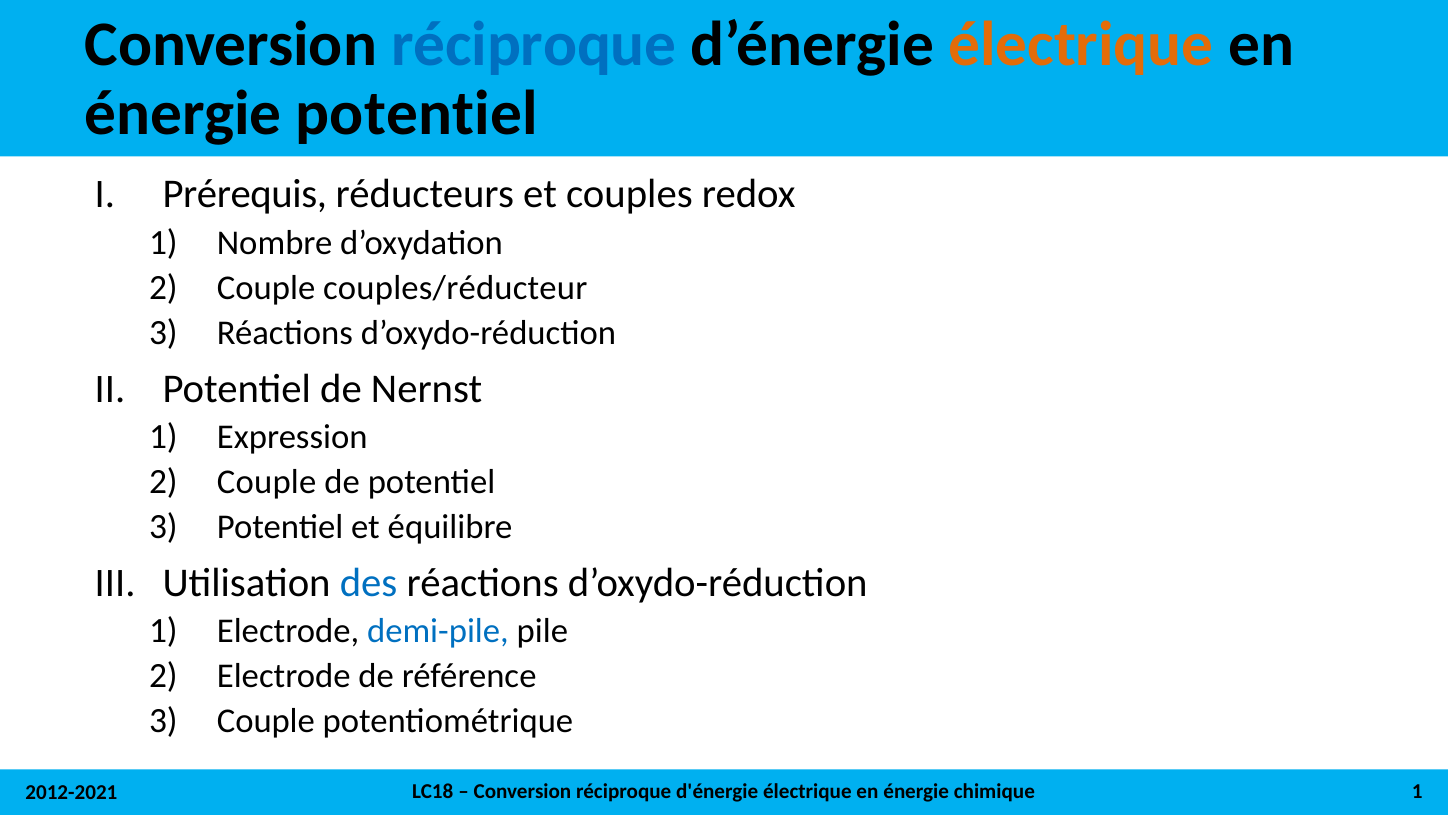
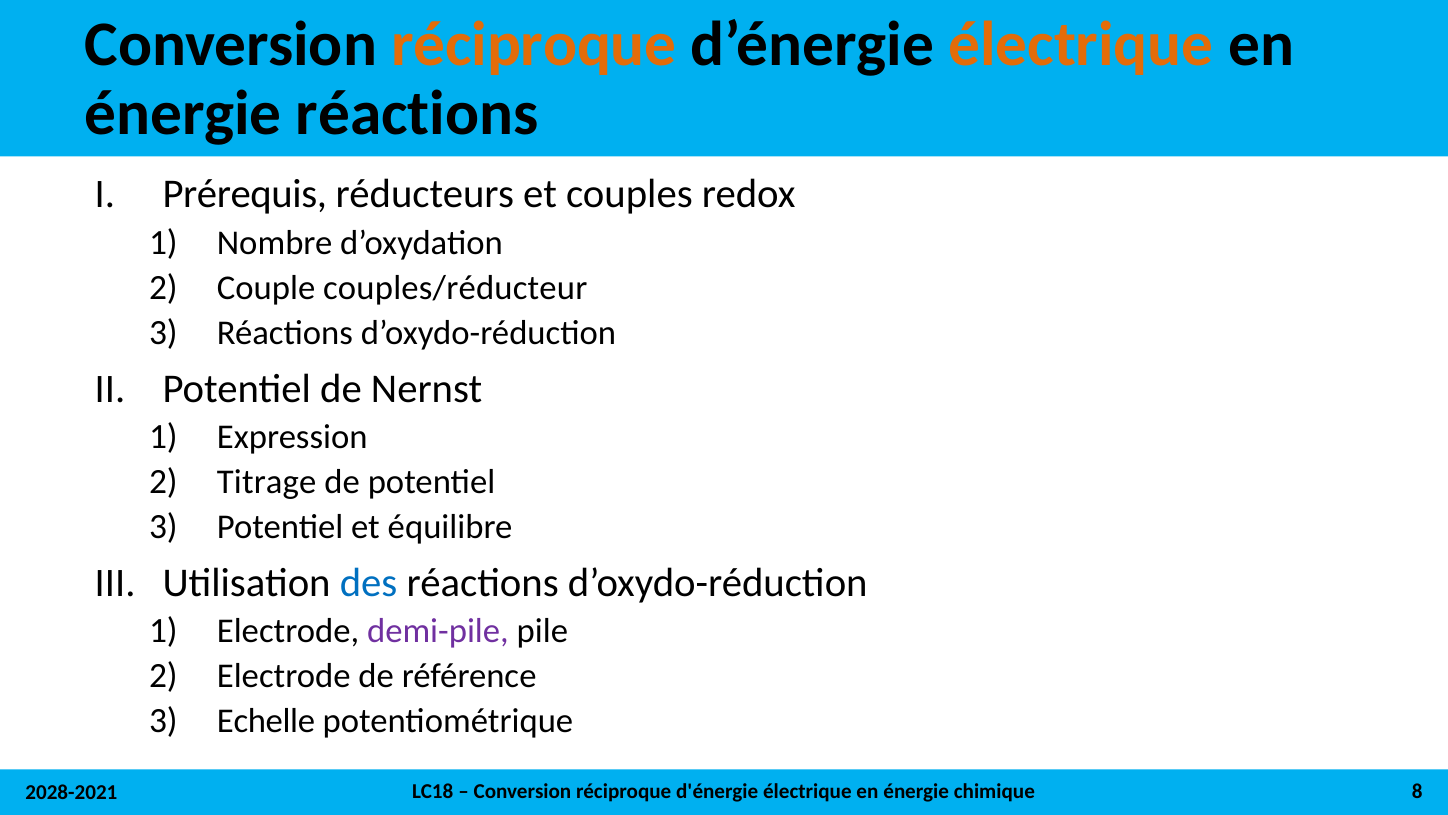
réciproque colour: blue -> orange (534, 45)
énergie potentiel: potentiel -> réactions (417, 113)
Couple: Couple -> Titrage (267, 482)
demi-pile colour: blue -> purple (438, 631)
Couple: Couple -> Echelle (266, 721)
chimique 1: 1 -> 8 (1417, 791)
2012-2021: 2012-2021 -> 2028-2021 (71, 792)
